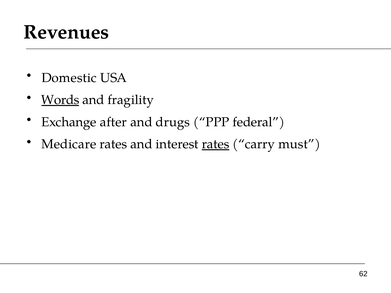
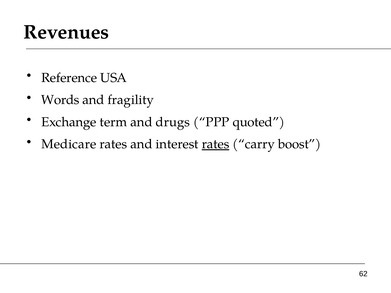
Domestic: Domestic -> Reference (69, 78)
Words underline: present -> none (60, 100)
after: after -> term (113, 122)
federal: federal -> quoted (259, 122)
must: must -> boost (300, 144)
